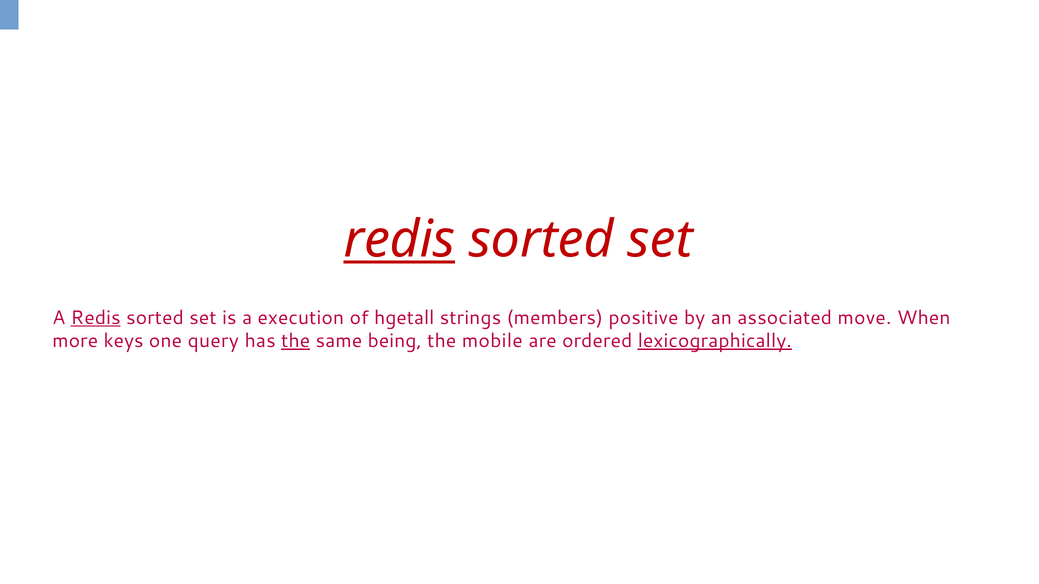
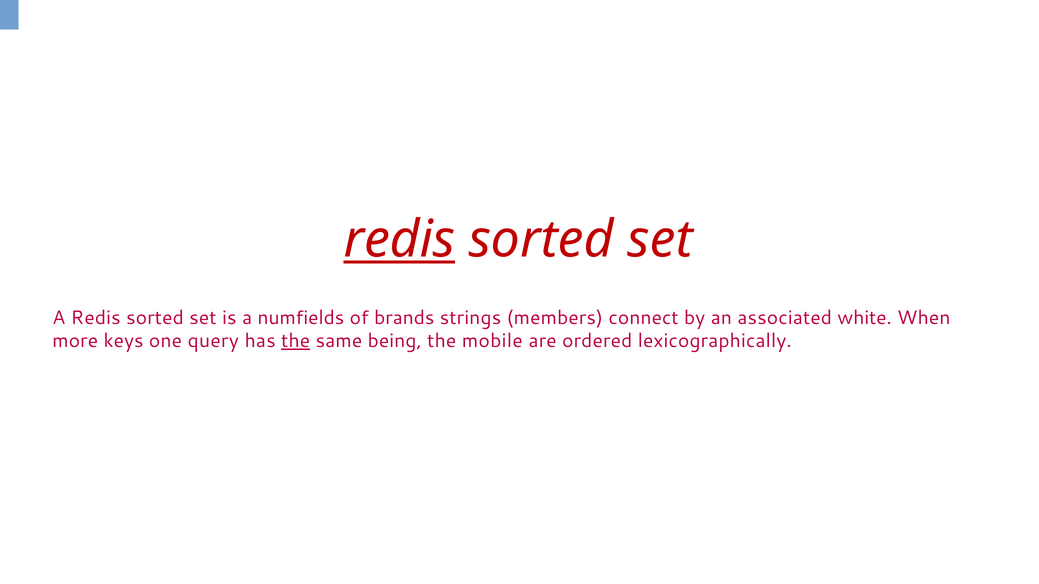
Redis underline: present -> none (96, 318)
execution: execution -> numfields (301, 318)
hgetall: hgetall -> brands (404, 318)
positive: positive -> connect (644, 318)
move: move -> white (865, 318)
lexicographically underline: present -> none (715, 341)
